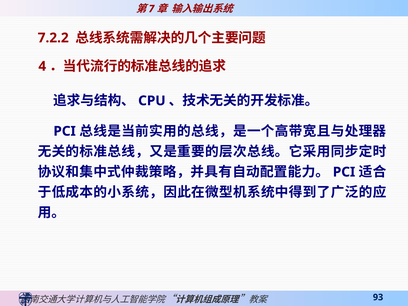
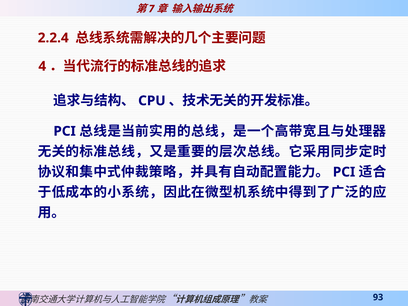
7.2.2: 7.2.2 -> 2.2.4 (53, 38)
